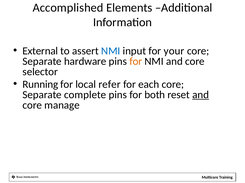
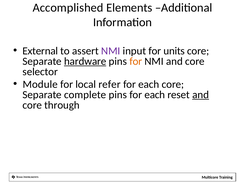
NMI colour: blue -> purple (111, 51)
your: your -> units (174, 51)
hardware underline: none -> present (85, 61)
Running: Running -> Module (40, 85)
pins for both: both -> each (155, 95)
manage: manage -> through (62, 105)
